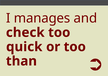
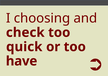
manages: manages -> choosing (42, 18)
than: than -> have (22, 61)
